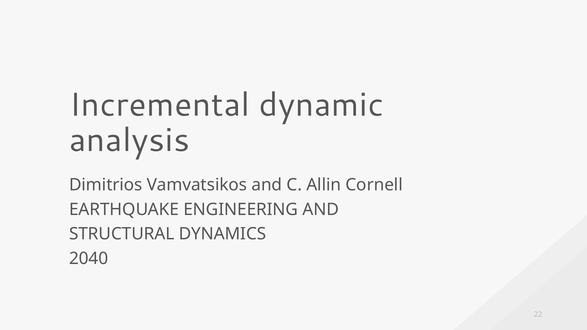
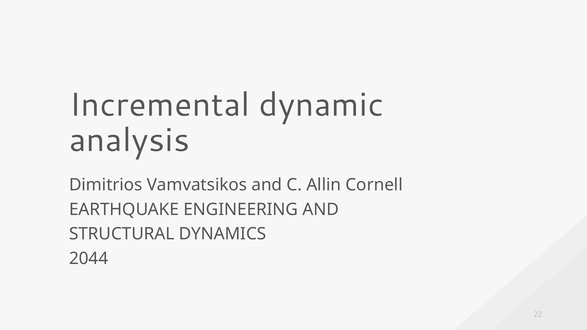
2040: 2040 -> 2044 (89, 259)
